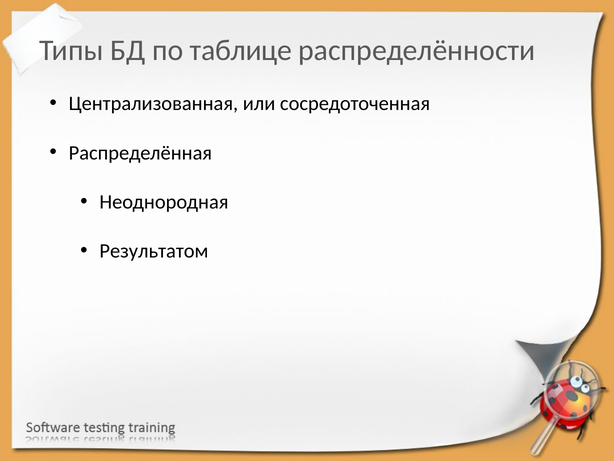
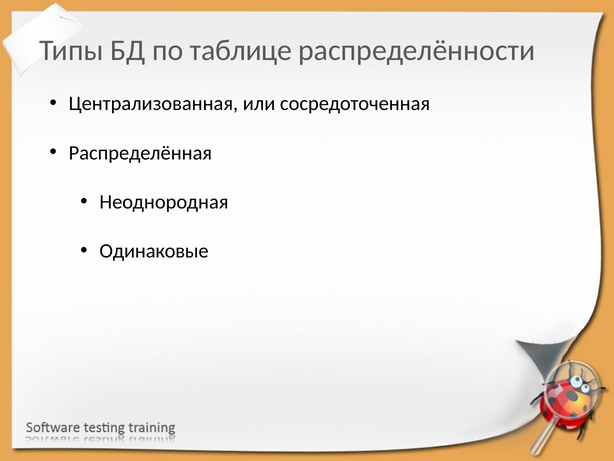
Результатом: Результатом -> Одинаковые (154, 251)
